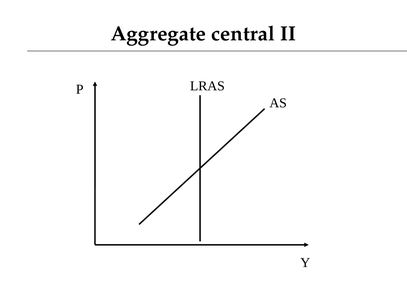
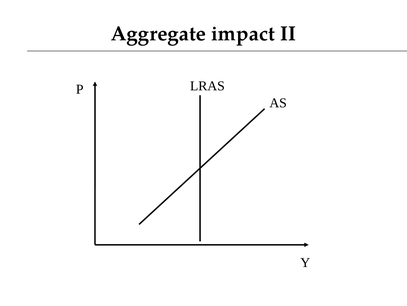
central: central -> impact (243, 34)
